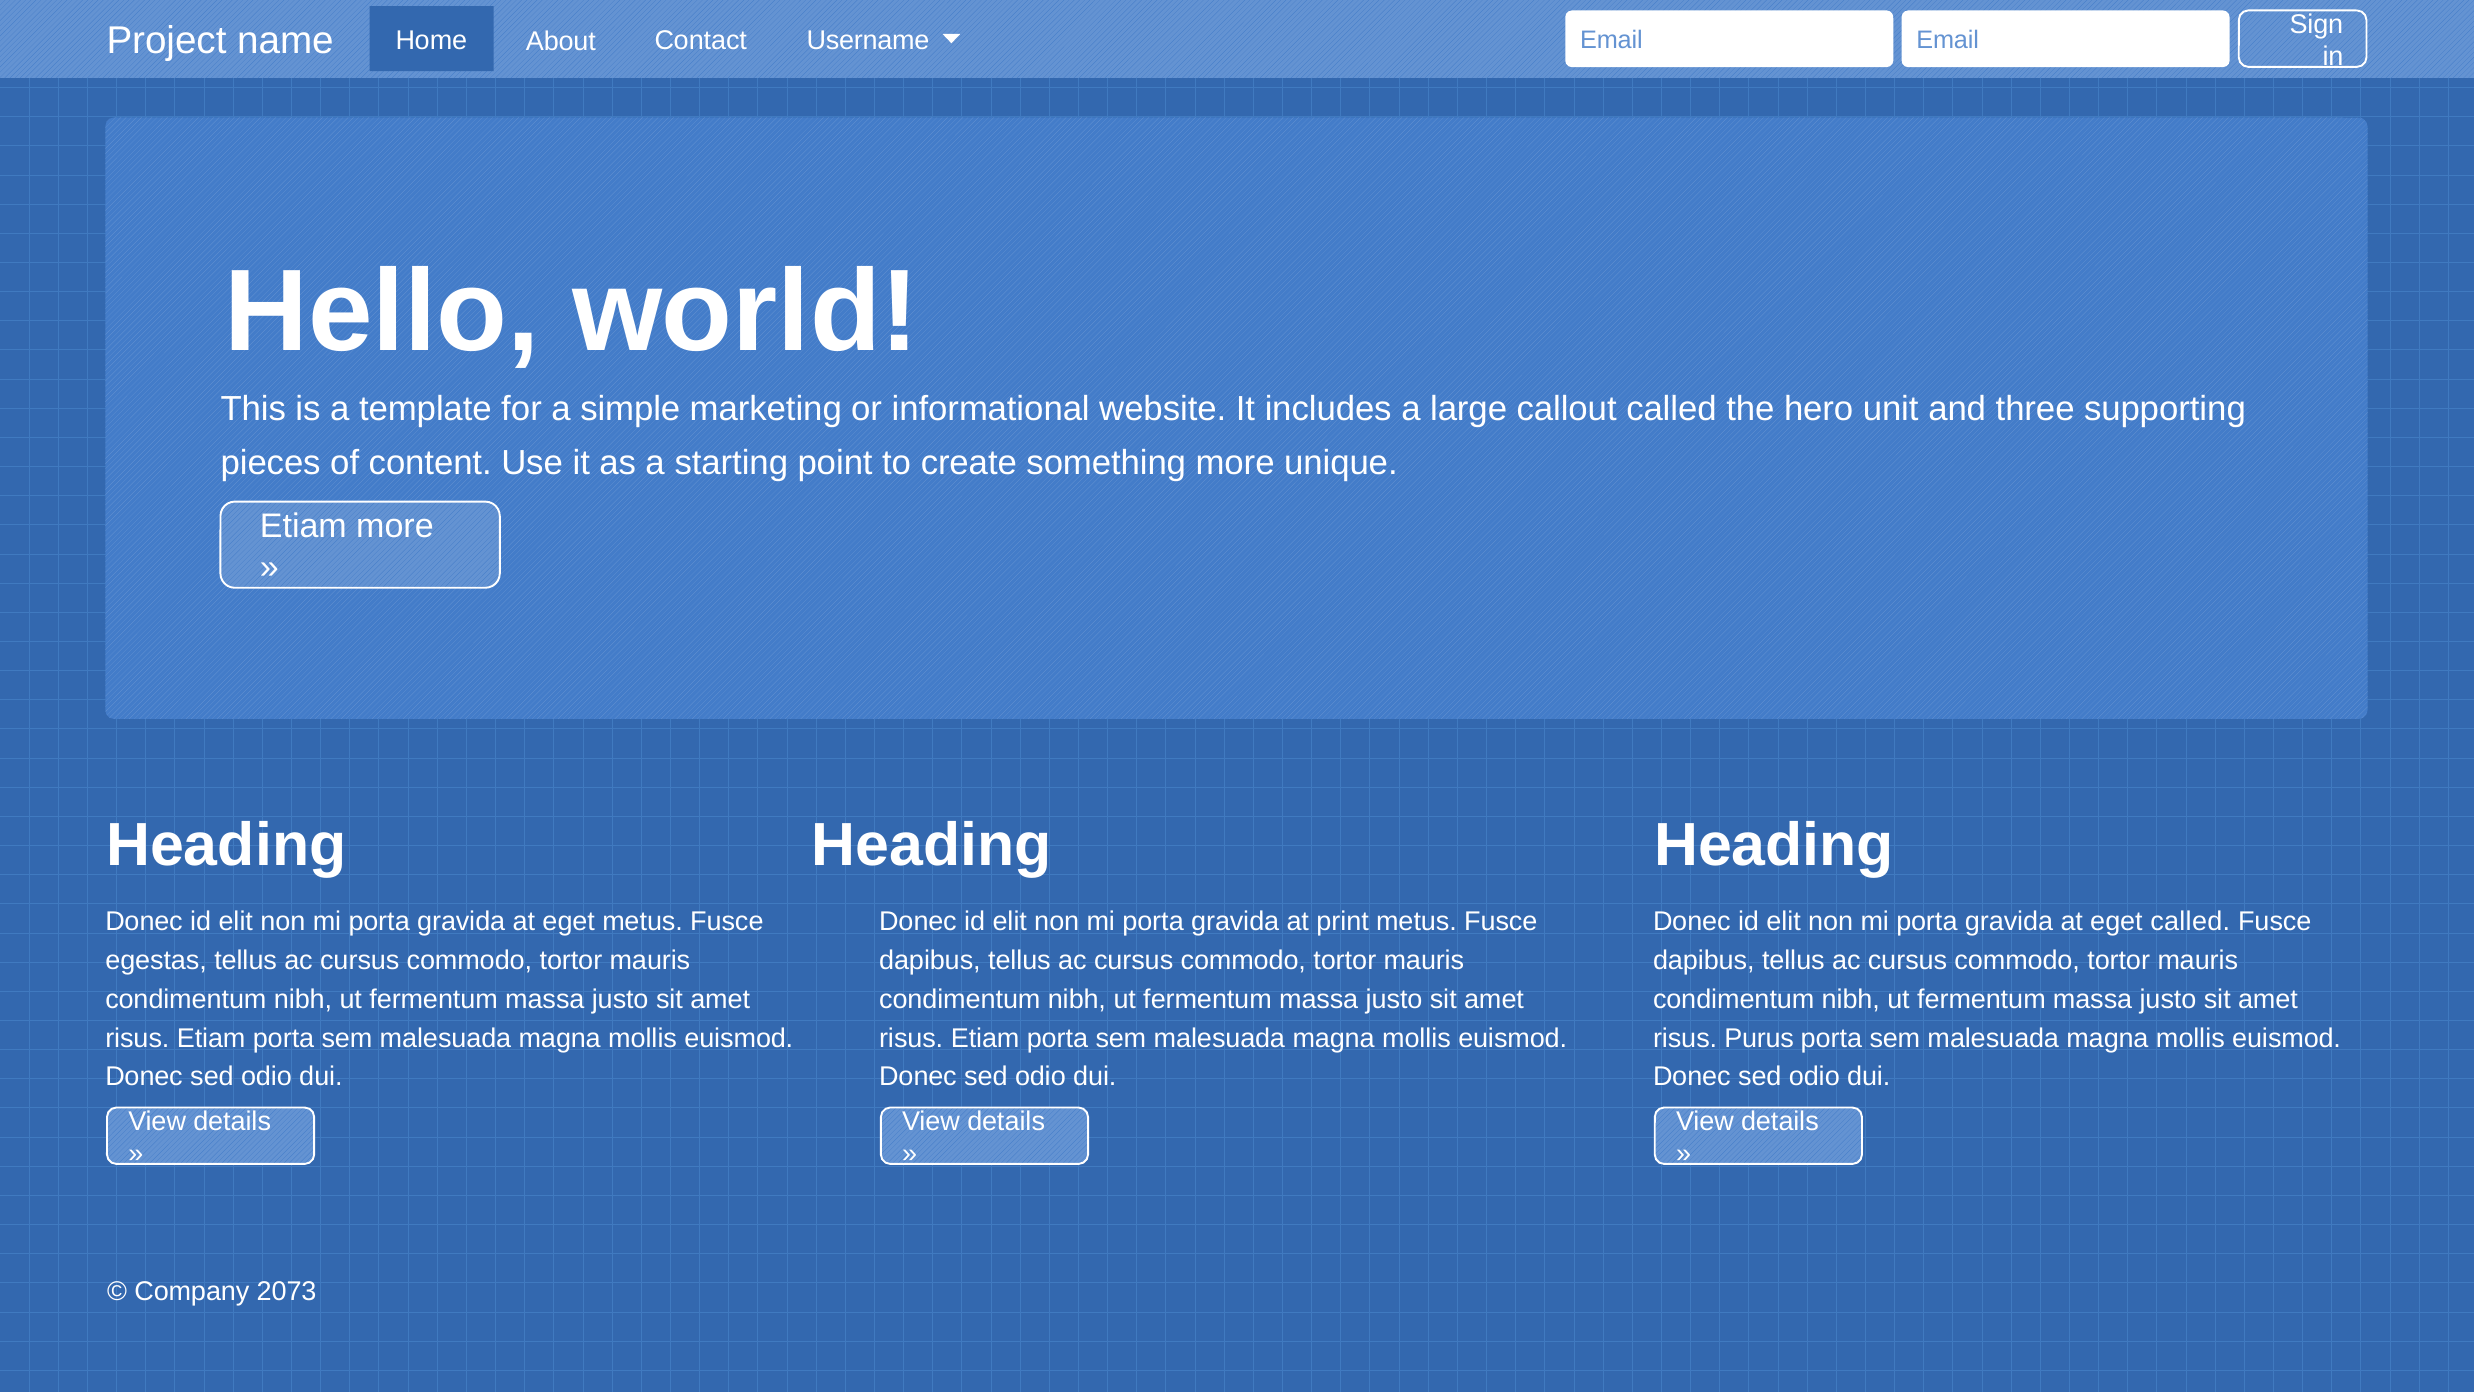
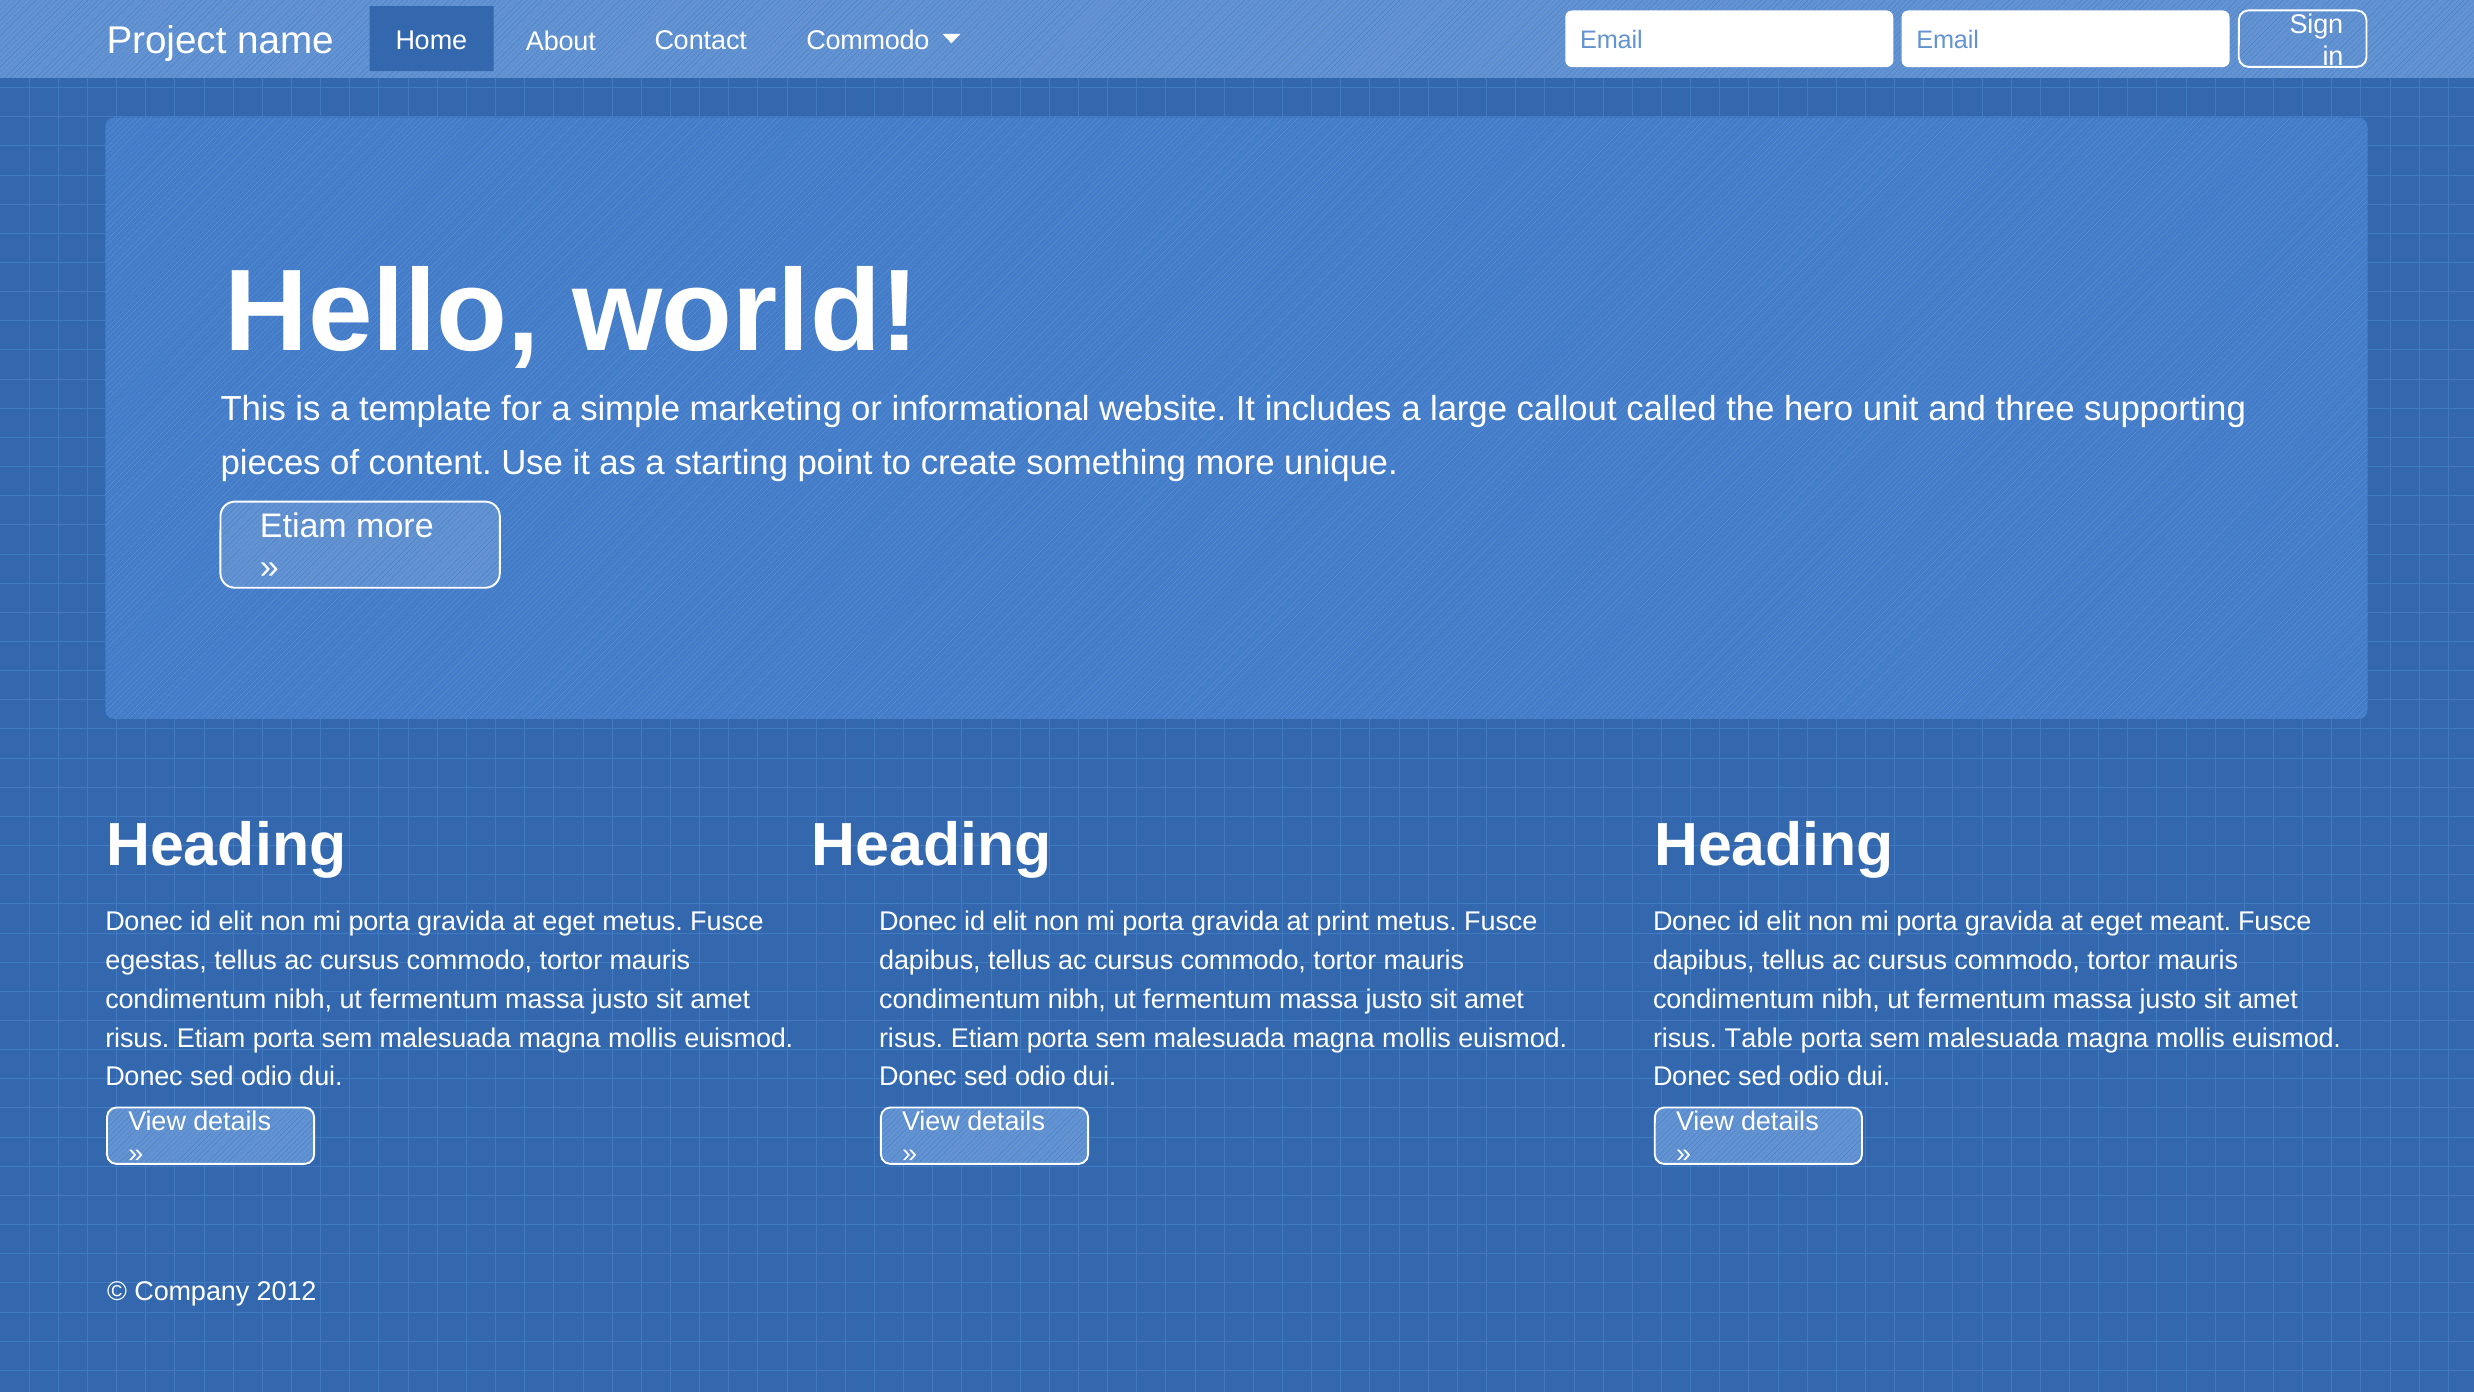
Username: Username -> Commodo (868, 41)
eget called: called -> meant (2191, 921)
Purus: Purus -> Table (1759, 1038)
2073: 2073 -> 2012 (287, 1292)
